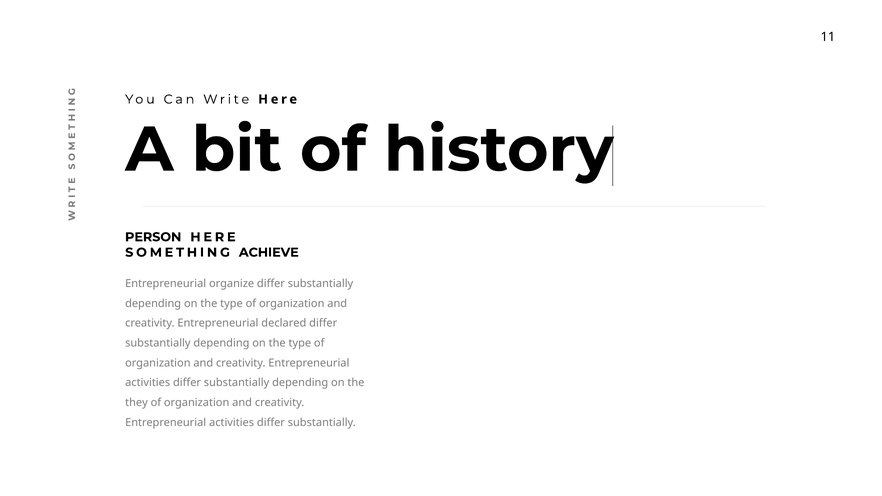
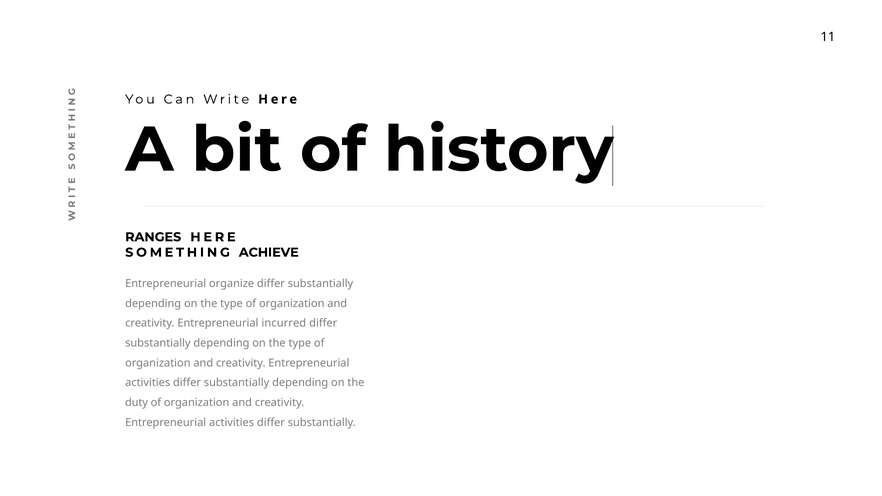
PERSON: PERSON -> RANGES (153, 237)
declared: declared -> incurred (284, 323)
they: they -> duty (137, 403)
